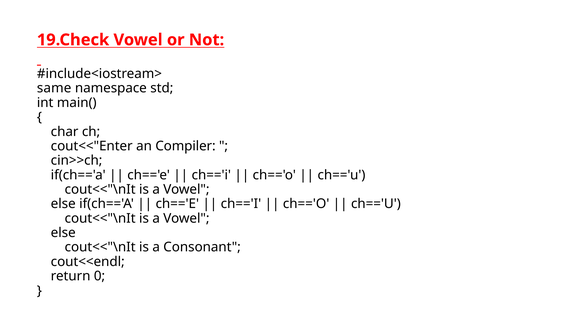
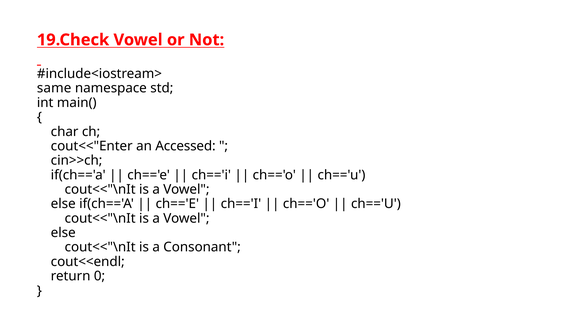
Compiler: Compiler -> Accessed (185, 146)
